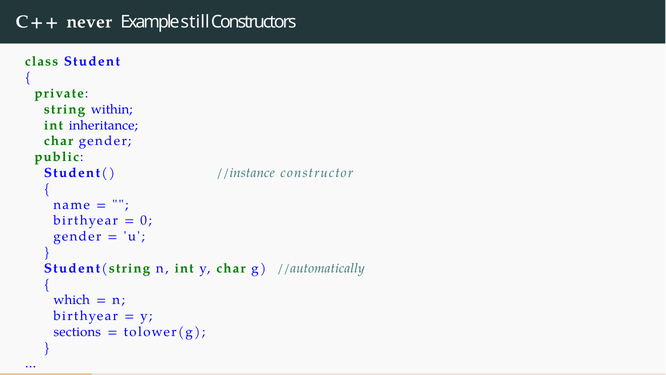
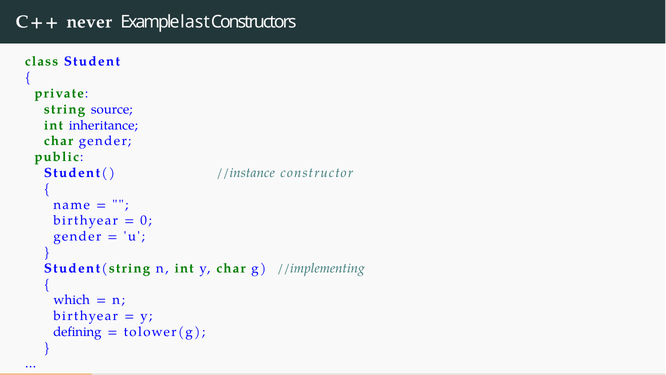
still: still -> last (195, 22)
within: within -> source (112, 109)
//automatically: //automatically -> //implementing (321, 268)
sections: sections -> defining (77, 332)
